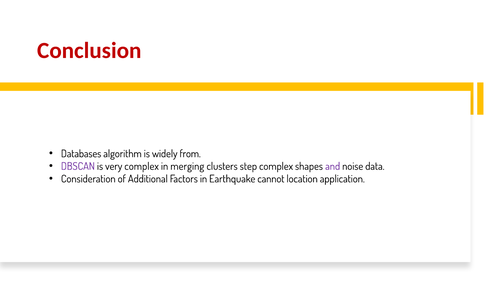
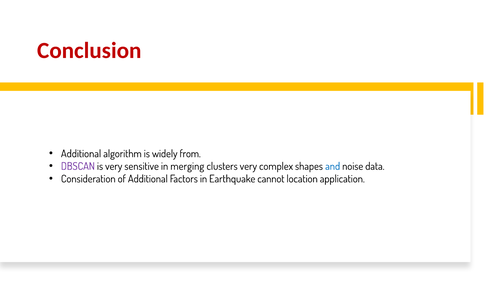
Databases: Databases -> Additional (81, 154)
very complex: complex -> sensitive (142, 167)
clusters step: step -> very (248, 167)
and colour: purple -> blue (333, 167)
